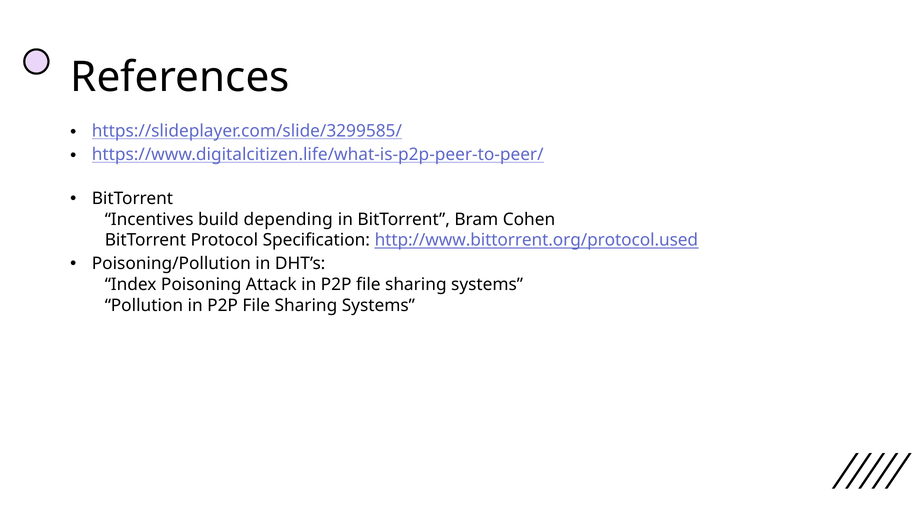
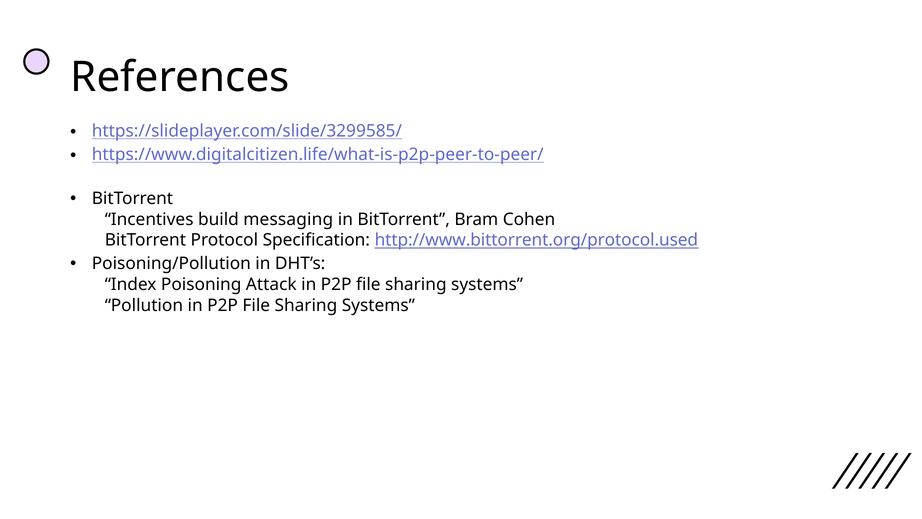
depending: depending -> messaging (288, 219)
